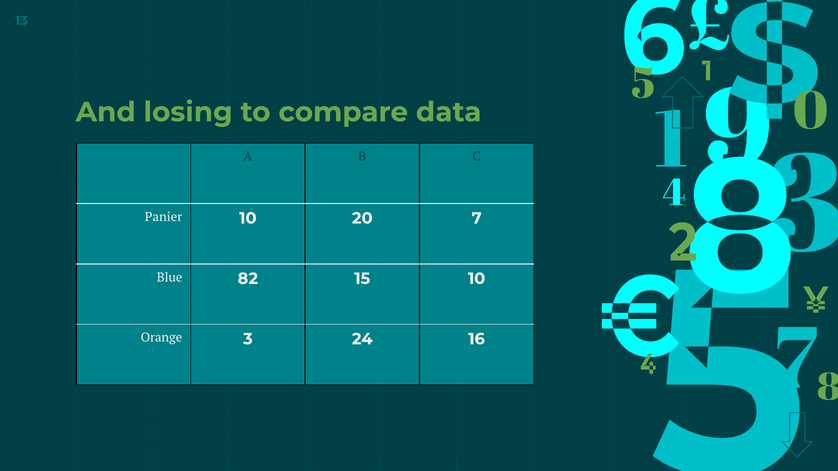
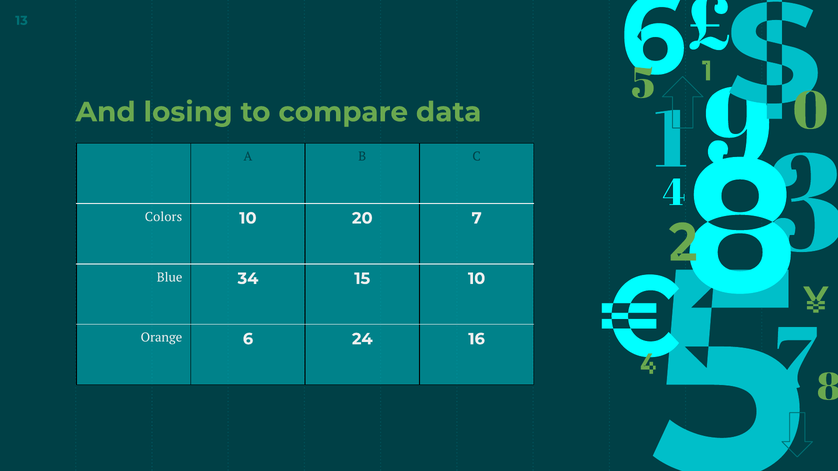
Panier: Panier -> Colors (164, 217)
82: 82 -> 34 (248, 279)
3: 3 -> 6 (248, 339)
